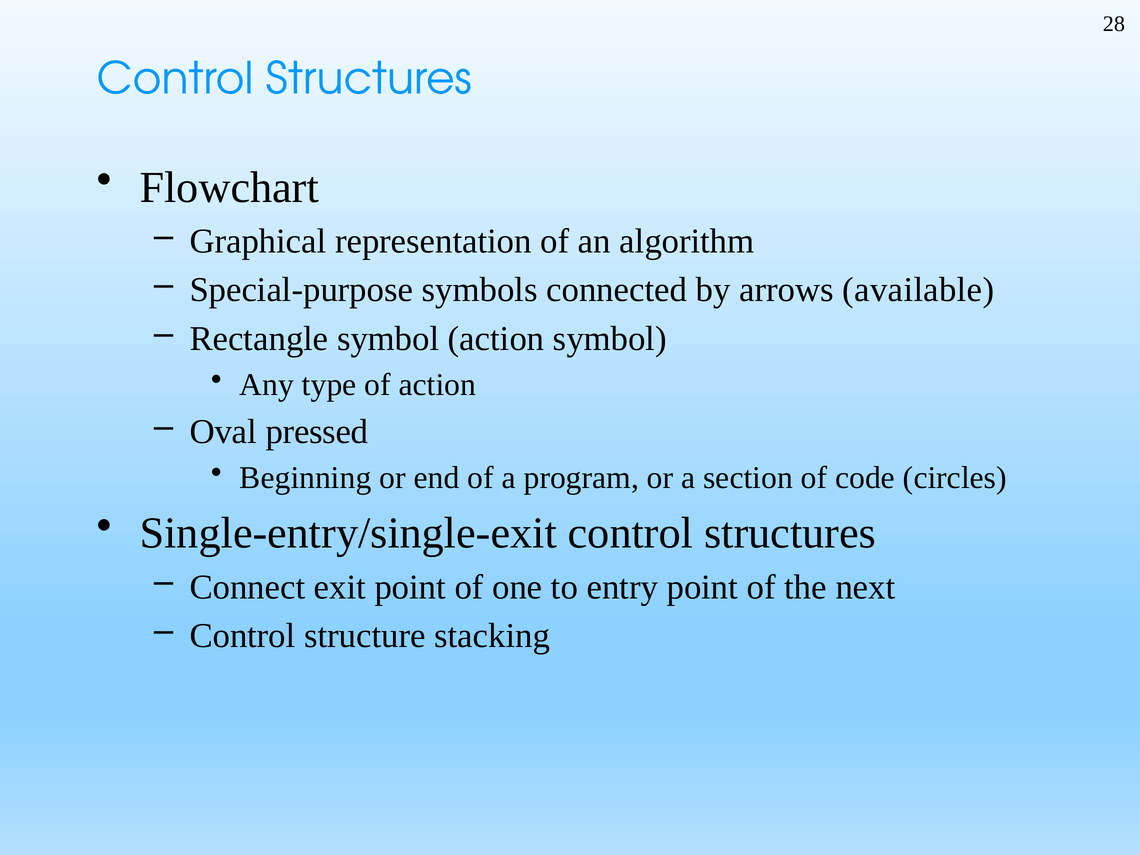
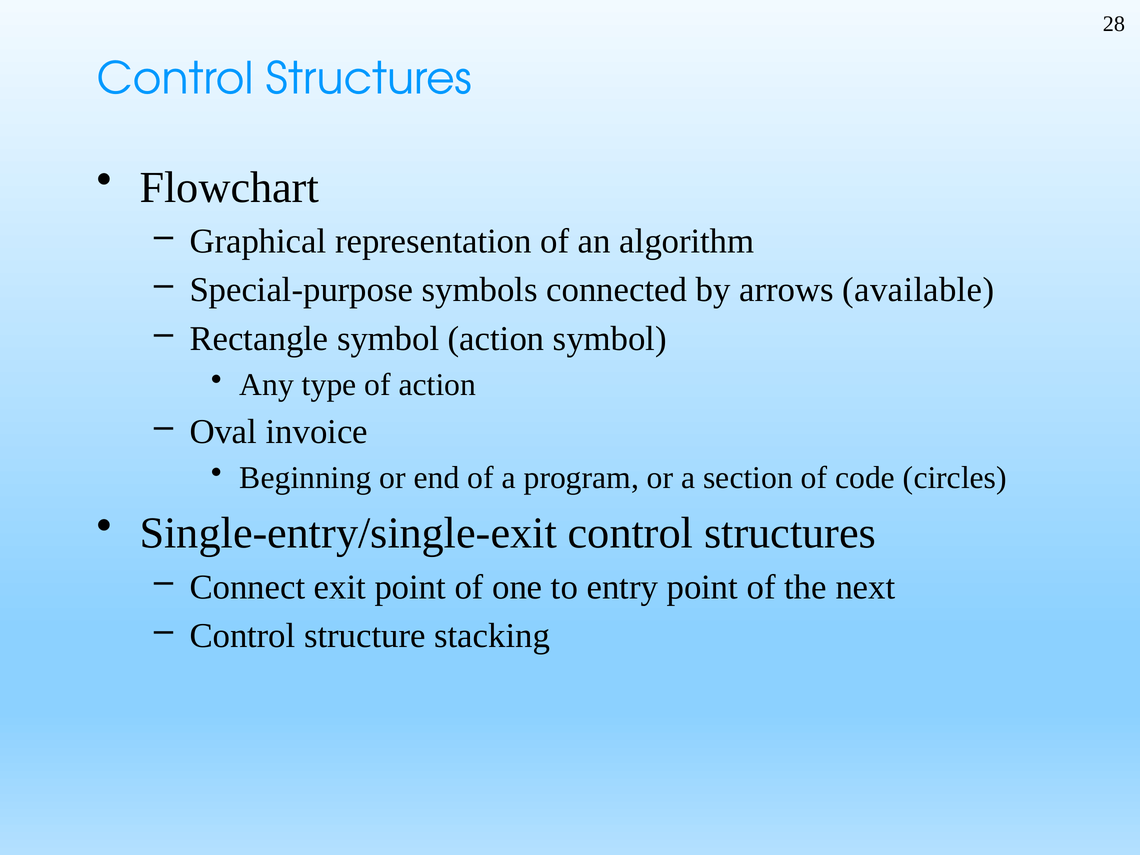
pressed: pressed -> invoice (317, 432)
